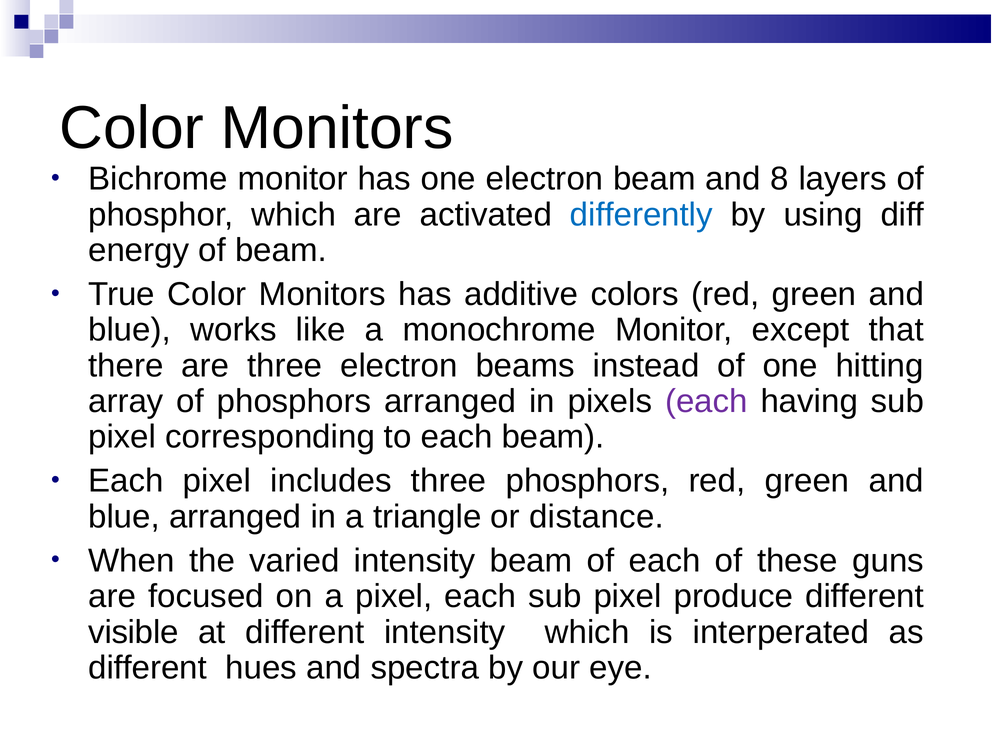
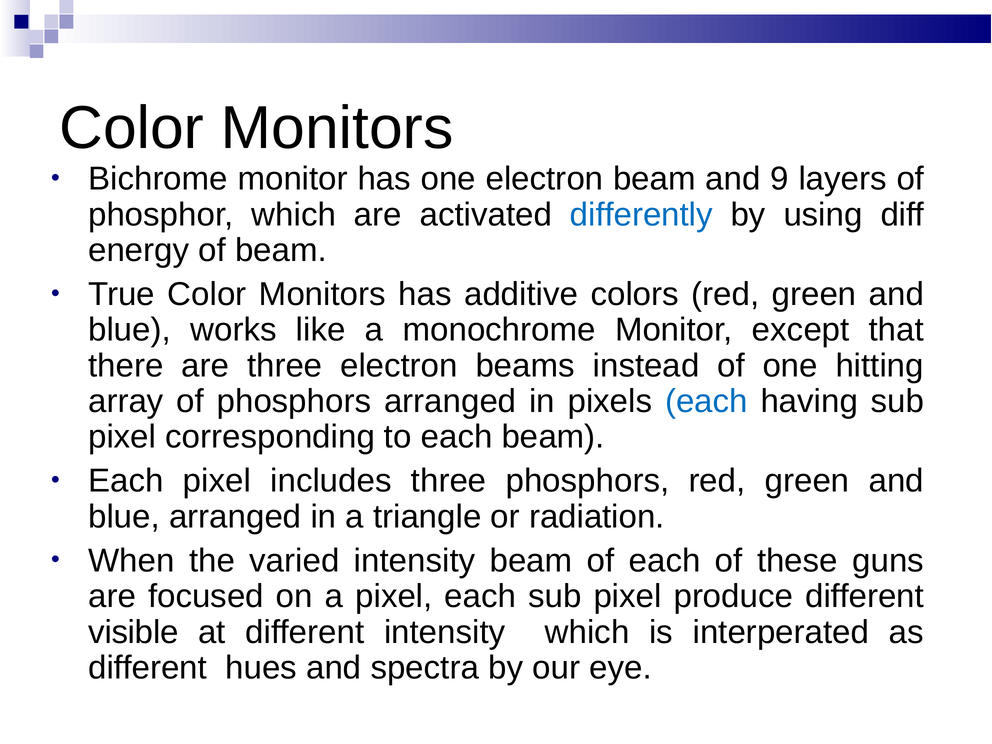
8: 8 -> 9 (780, 179)
each colour: purple -> blue (706, 401)
distance: distance -> radiation (597, 517)
